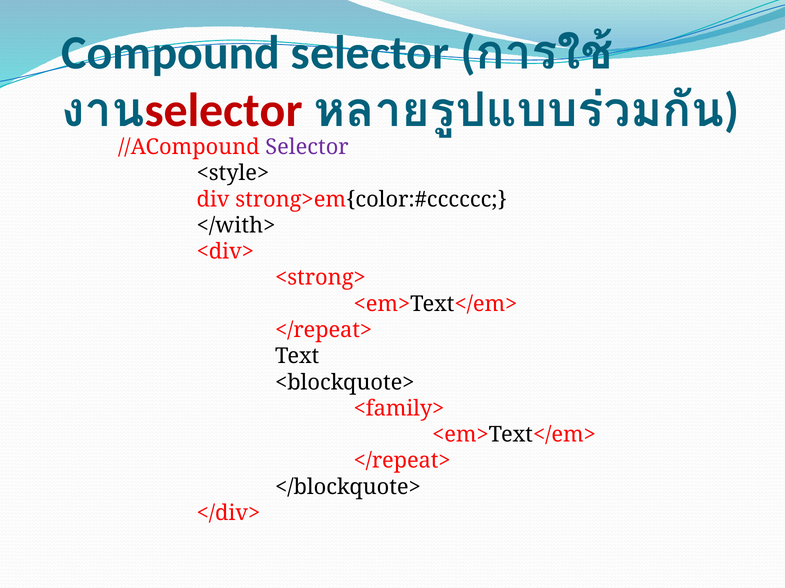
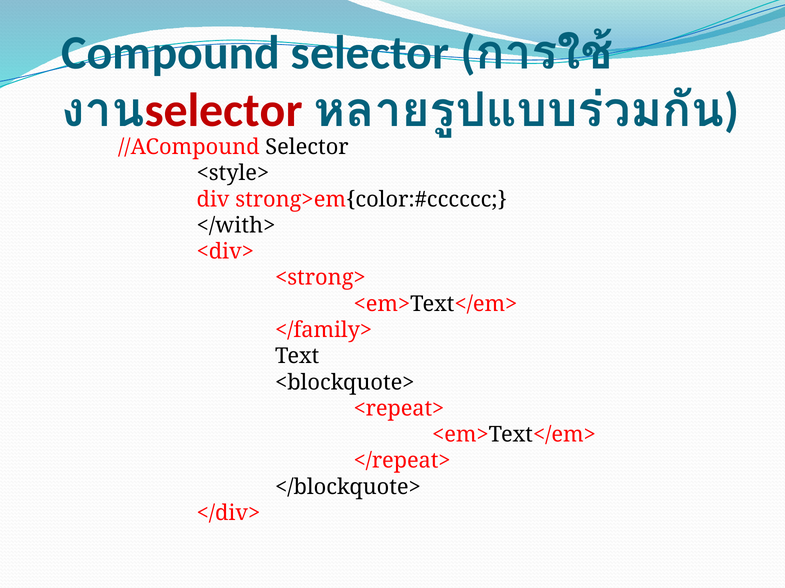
Selector colour: purple -> black (307, 147)
</repeat>: </repeat> -> </family> (324, 330)
<family>: <family> -> <repeat> (399, 409)
